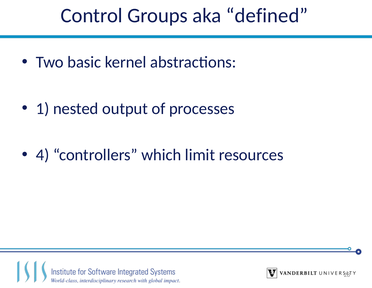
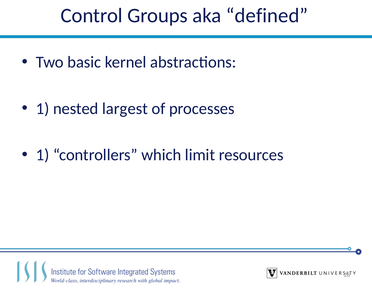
output: output -> largest (125, 108)
4: 4 -> 1 (43, 155)
